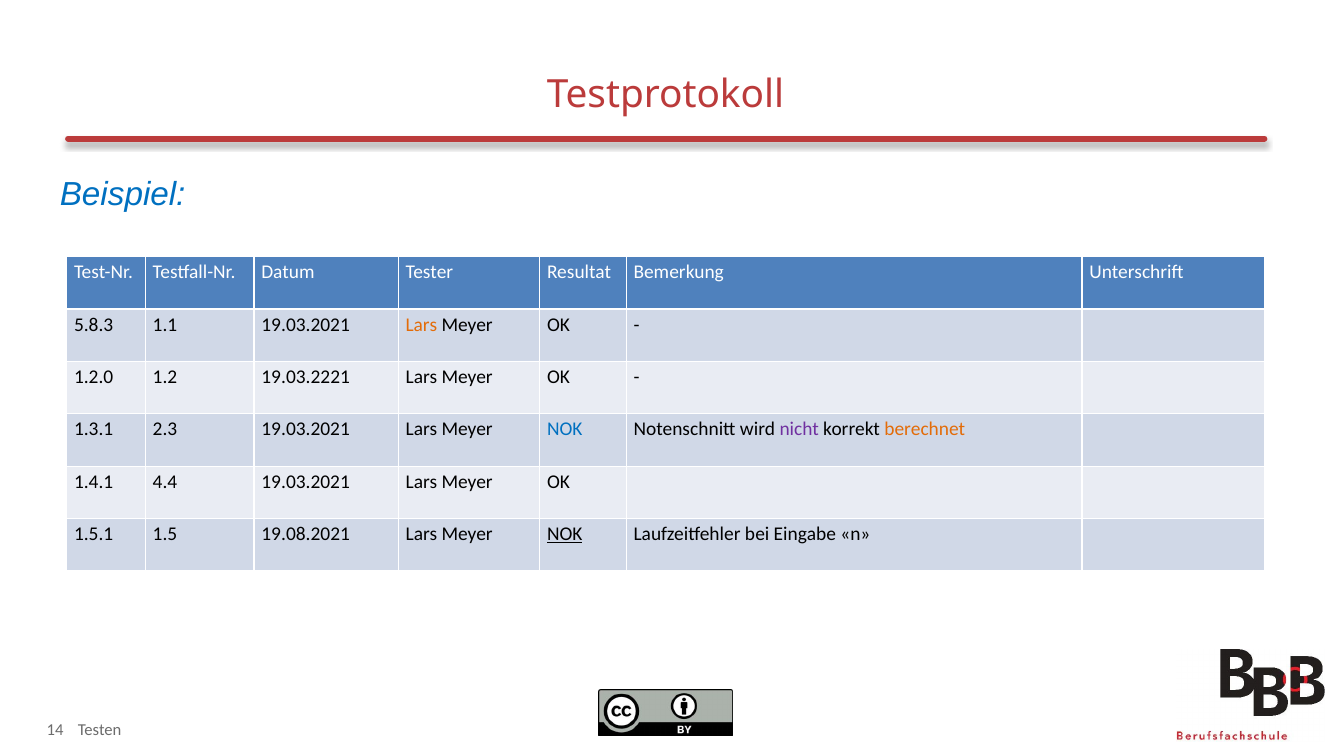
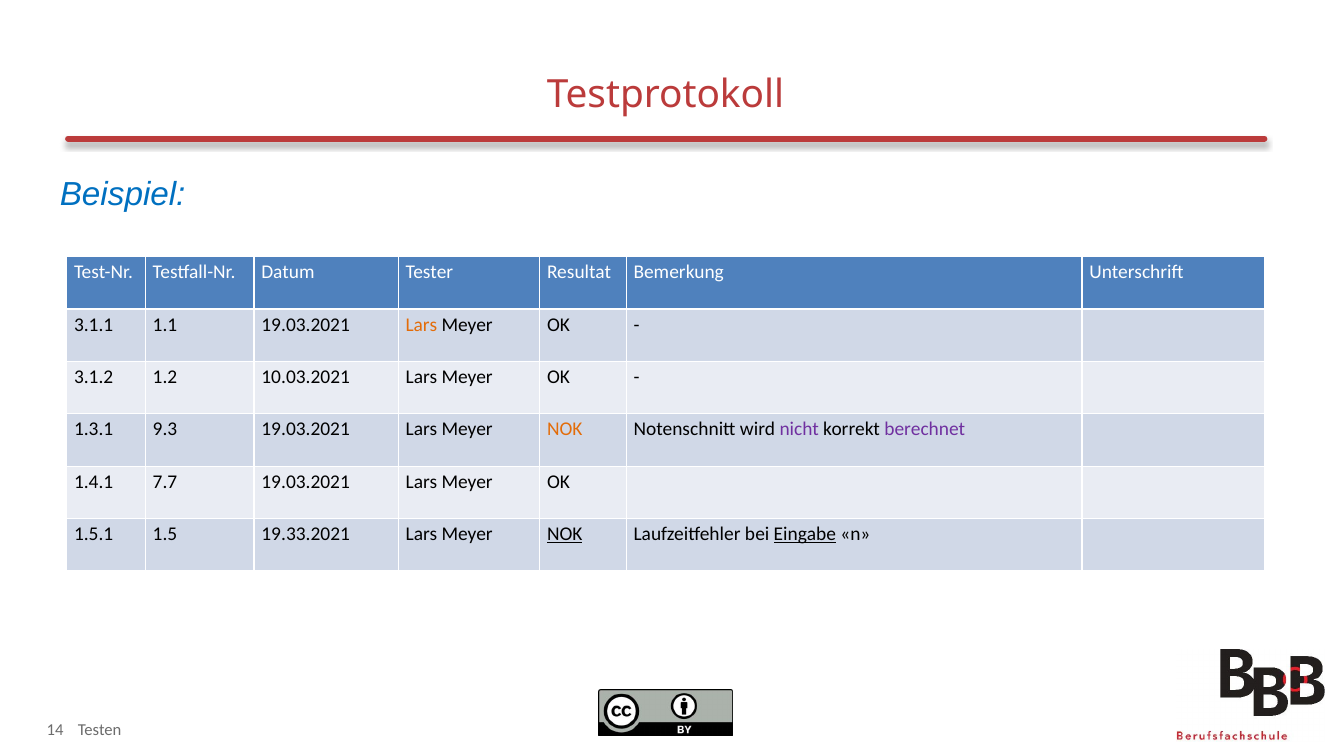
5.8.3: 5.8.3 -> 3.1.1 (94, 325)
1.2.0: 1.2.0 -> 3.1.2 (94, 377)
19.03.2221: 19.03.2221 -> 10.03.2021 (306, 377)
2.3: 2.3 -> 9.3 (165, 429)
NOK colour: blue -> orange (565, 429)
berechnet colour: orange -> purple (925, 429)
4.4: 4.4 -> 7.7 (165, 482)
19.08.2021: 19.08.2021 -> 19.33.2021 (306, 534)
Eingabe underline: none -> present (805, 534)
